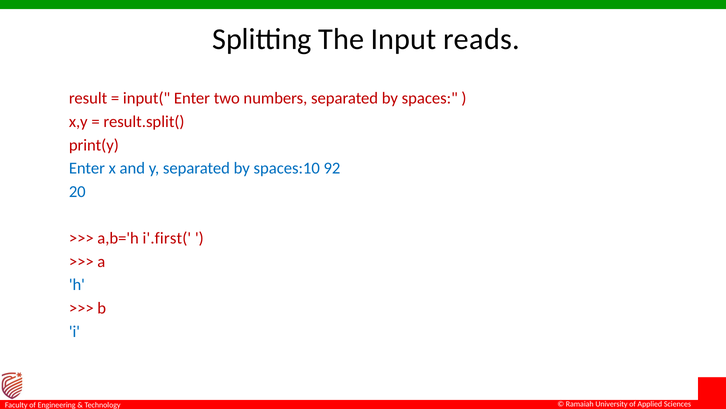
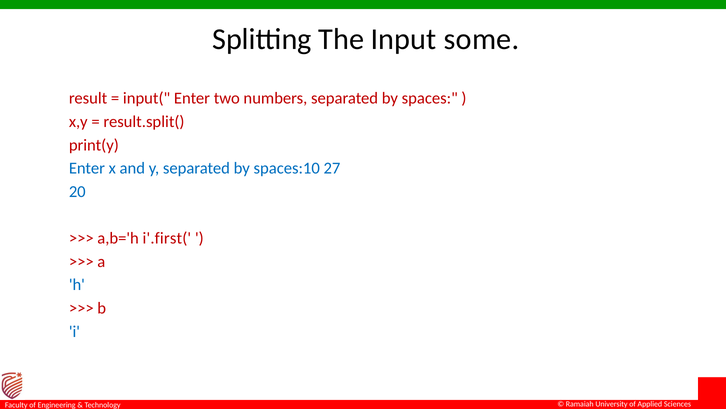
reads: reads -> some (482, 39)
92: 92 -> 27 (332, 168)
